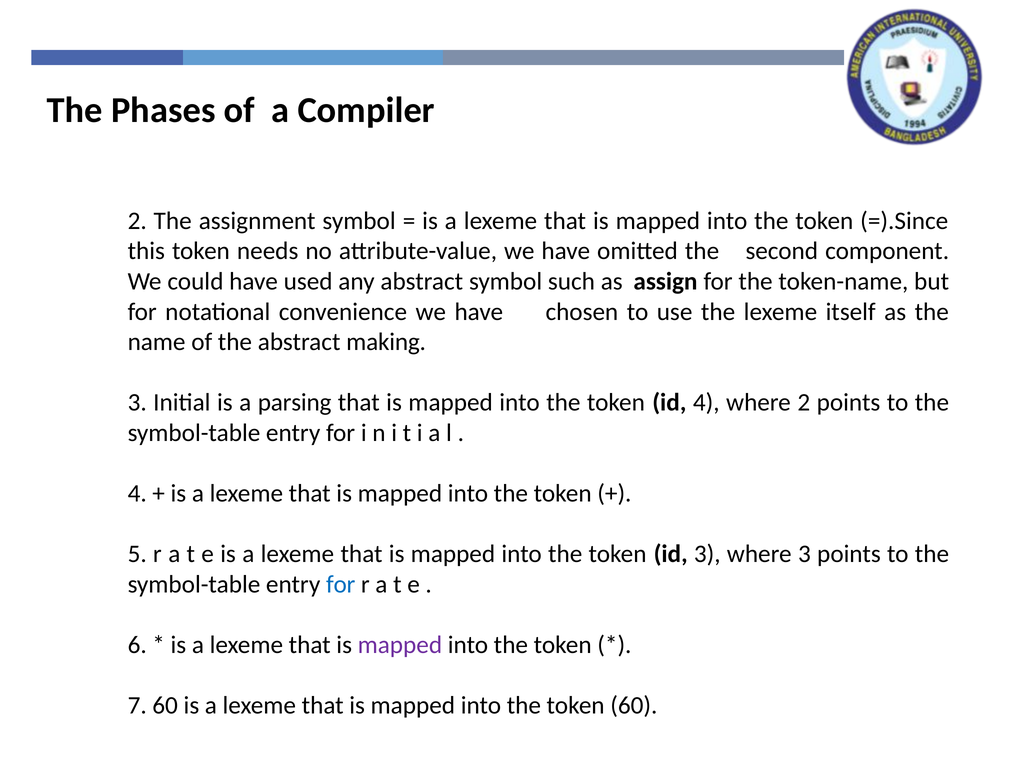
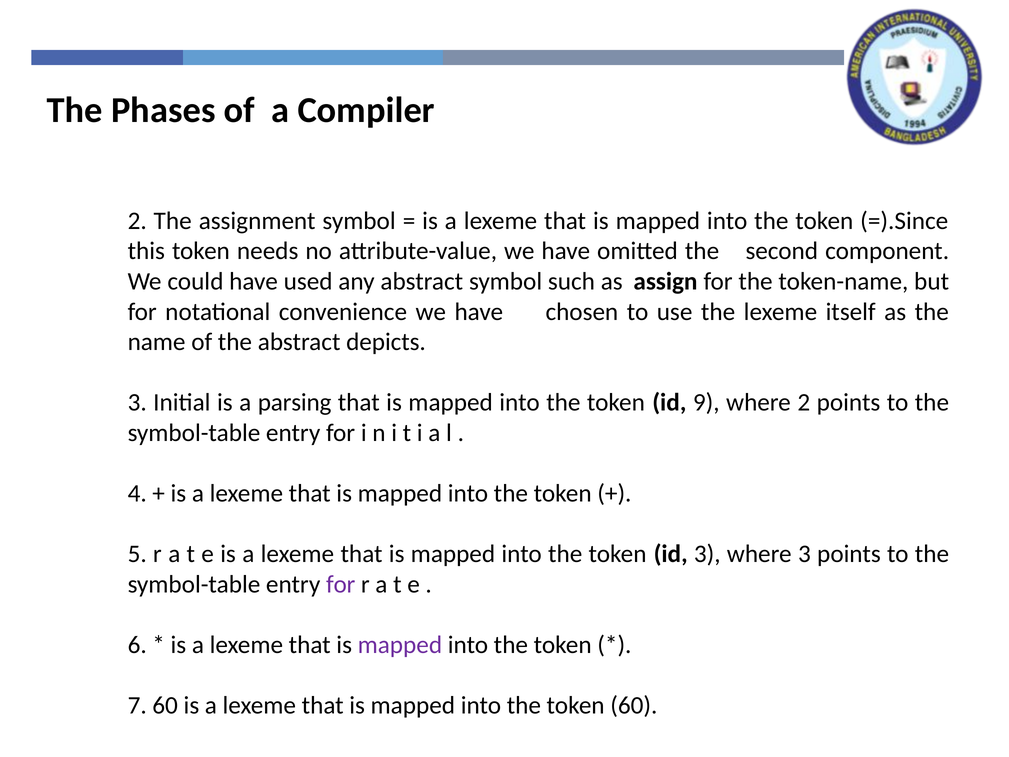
making: making -> depicts (386, 342)
id 4: 4 -> 9 (706, 402)
for colour: blue -> purple (341, 584)
